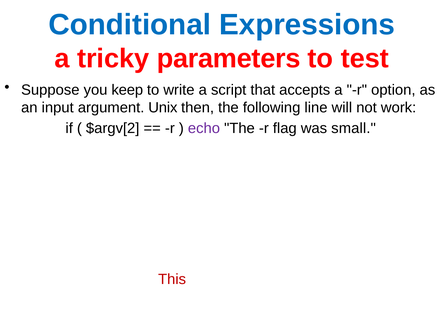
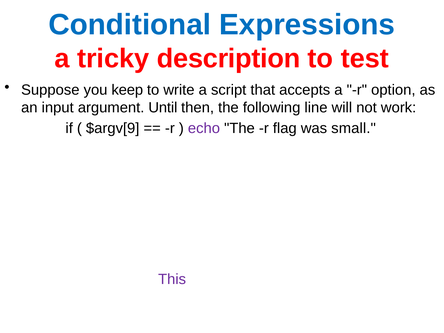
parameters: parameters -> description (229, 59)
Unix: Unix -> Until (163, 108)
$argv[2: $argv[2 -> $argv[9 (113, 128)
This colour: red -> purple (172, 279)
